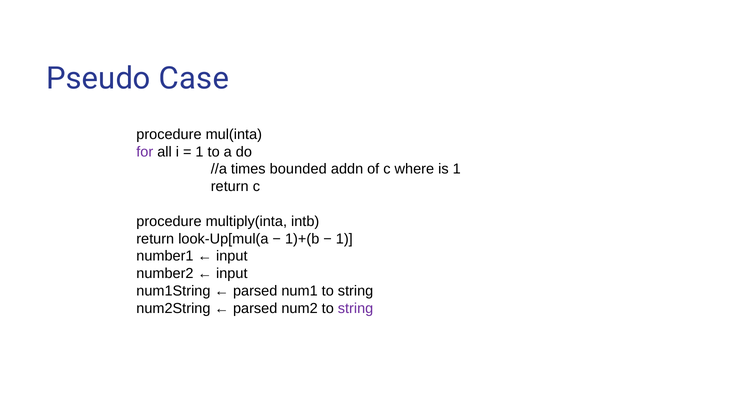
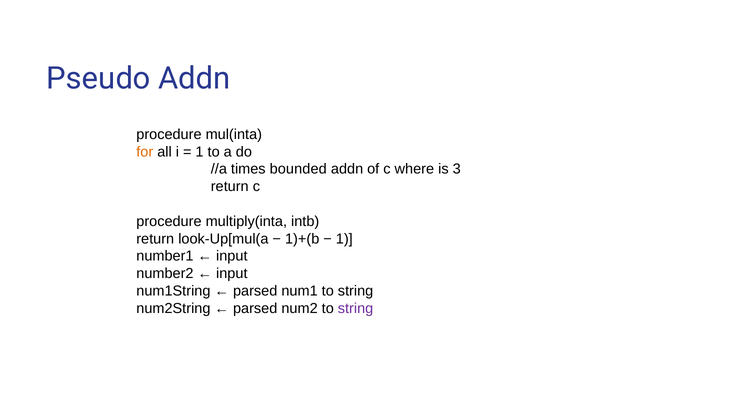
Pseudo Case: Case -> Addn (194, 78)
for colour: purple -> orange (145, 152)
is 1: 1 -> 3 (457, 169)
